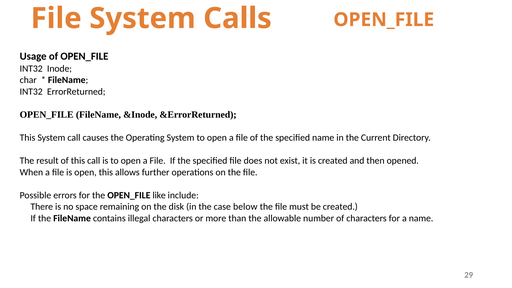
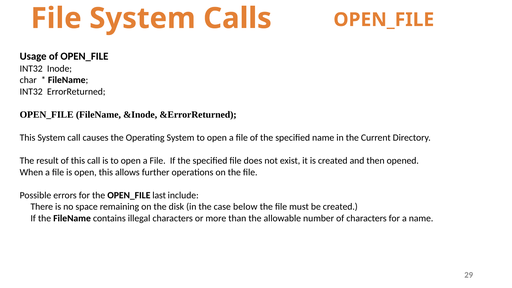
like: like -> last (159, 195)
